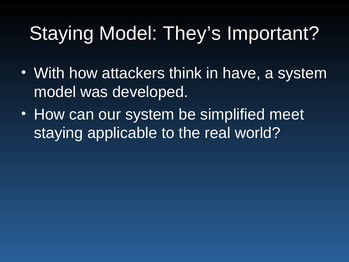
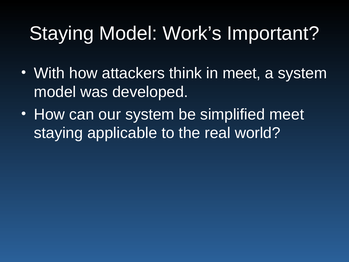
They’s: They’s -> Work’s (192, 34)
in have: have -> meet (242, 73)
